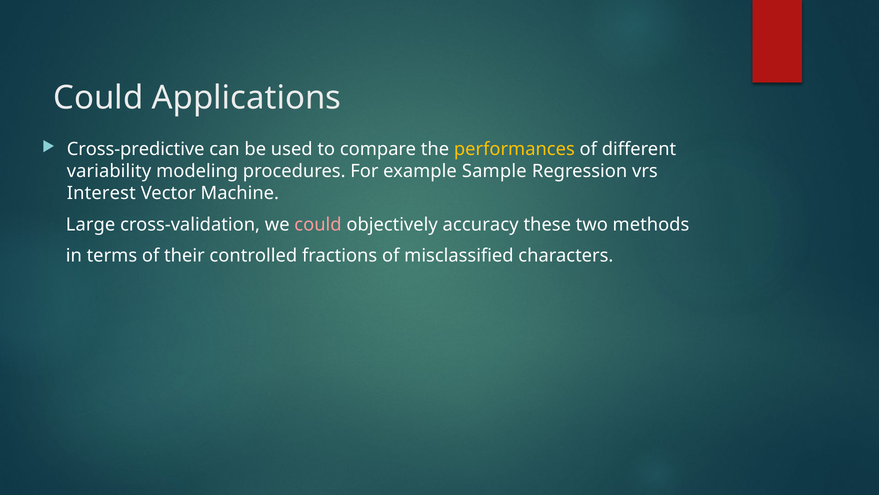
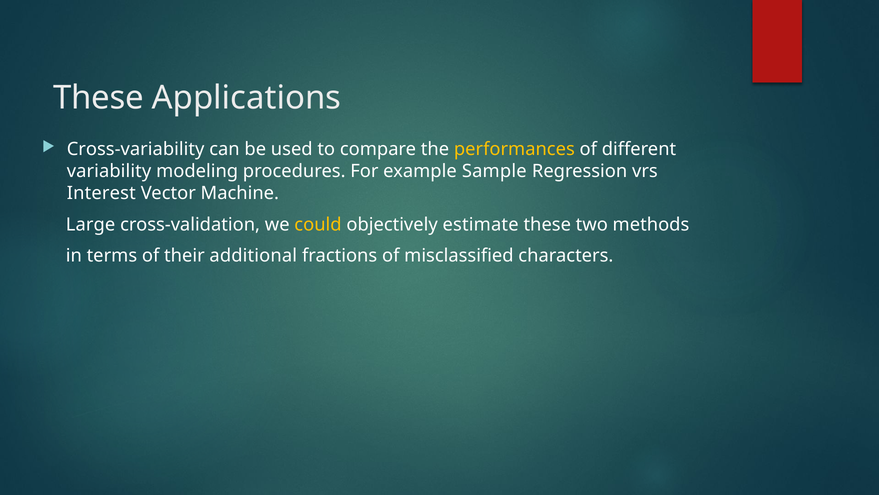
Could: Could -> These (98, 98)
Cross-predictive: Cross-predictive -> Cross-variability (136, 149)
could colour: pink -> yellow (318, 224)
accuracy: accuracy -> estimate (481, 224)
controlled: controlled -> additional (253, 255)
